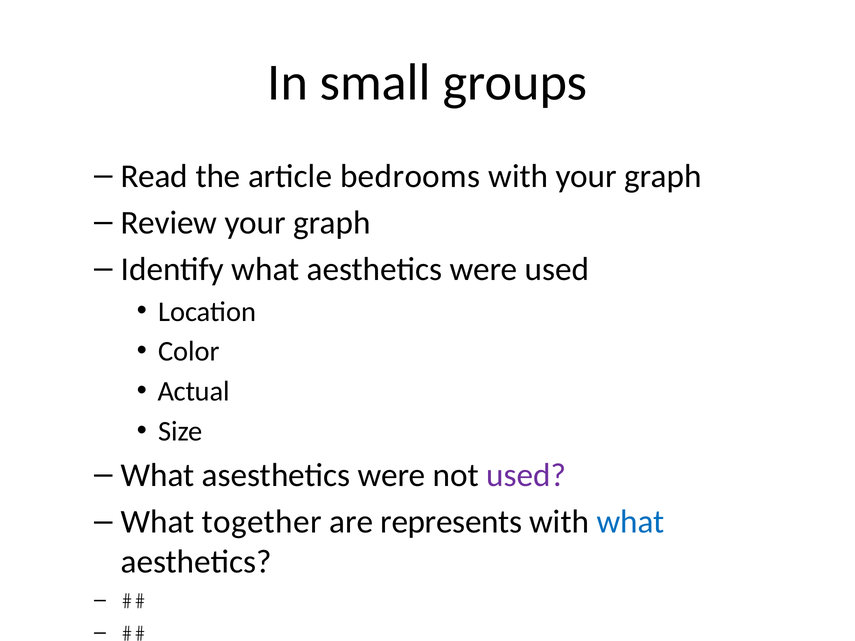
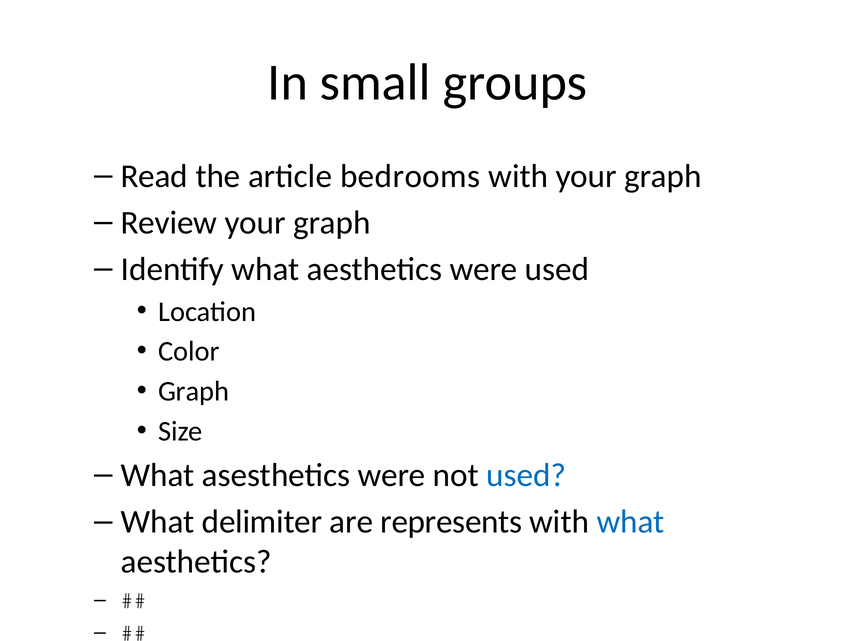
Actual: Actual -> Graph (194, 392)
used colour: purple -> blue (526, 475)
together: together -> delimiter (262, 522)
